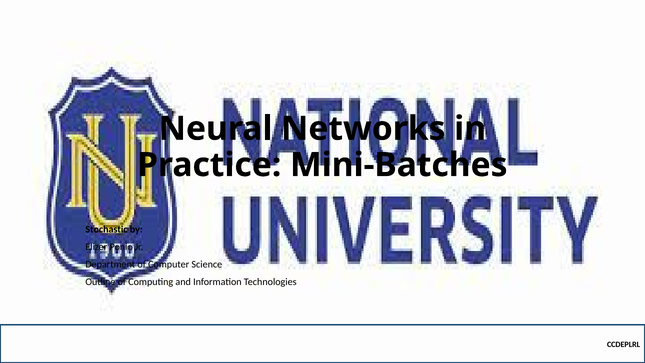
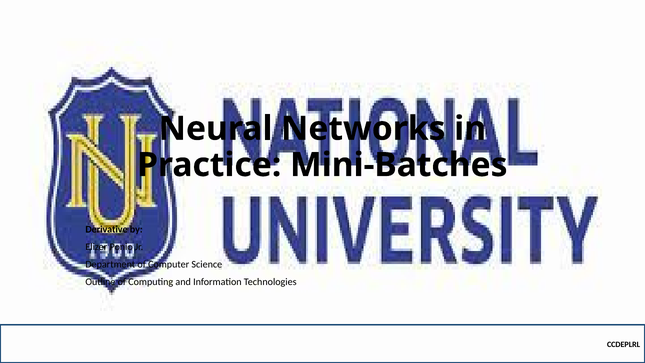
Stochastic: Stochastic -> Derivative (107, 229)
